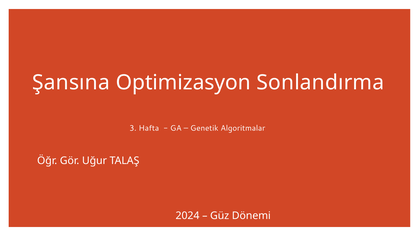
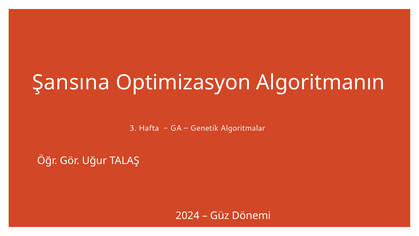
Sonlandırma: Sonlandırma -> Algoritmanın (321, 82)
